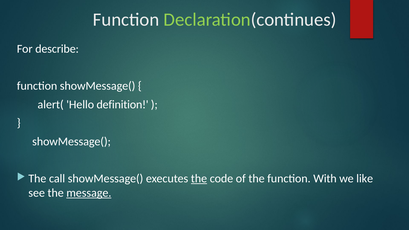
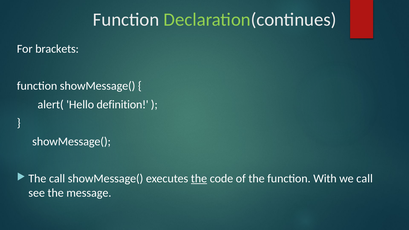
describe: describe -> brackets (57, 49)
we like: like -> call (365, 179)
message underline: present -> none (89, 193)
